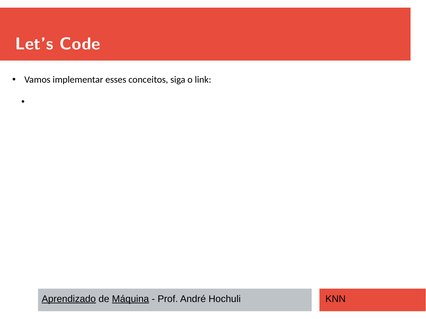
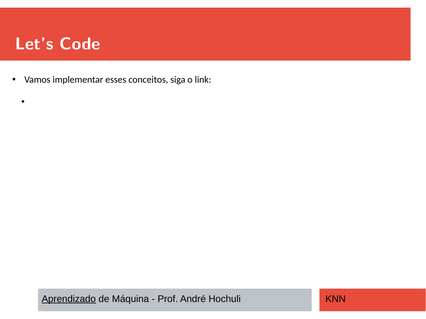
Máquina underline: present -> none (130, 299)
